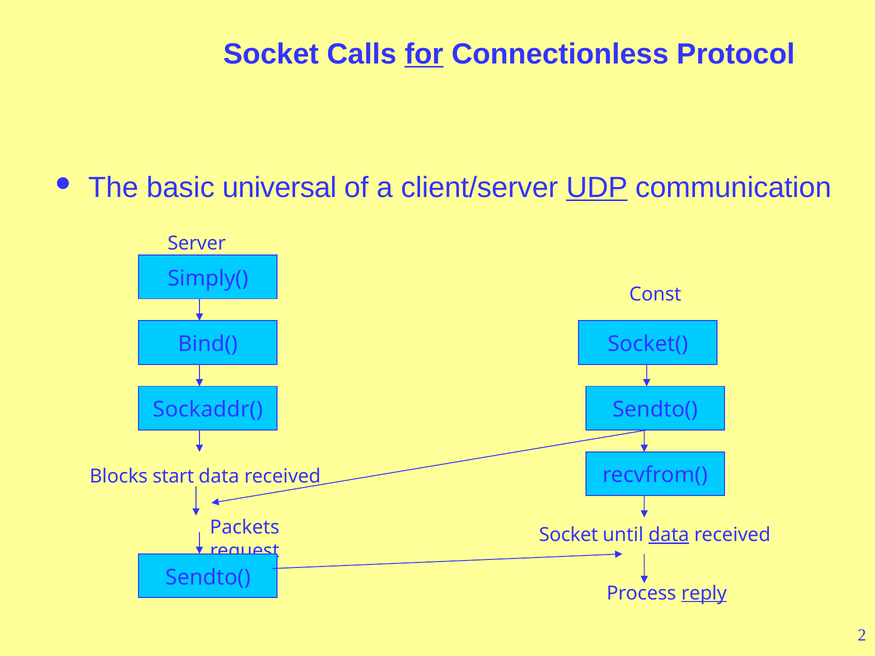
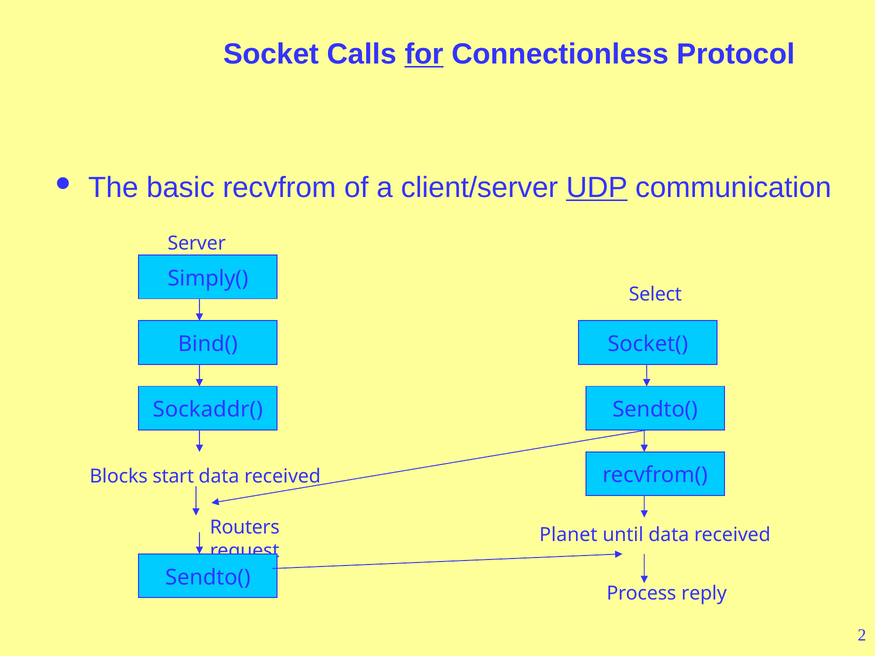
universal: universal -> recvfrom (279, 188)
Const: Const -> Select (655, 294)
Packets: Packets -> Routers (245, 528)
Socket: Socket -> Planet (568, 535)
data underline: present -> none (669, 535)
reply underline: present -> none (704, 593)
